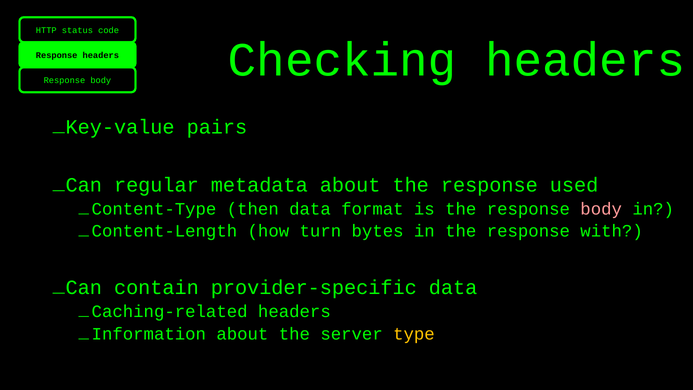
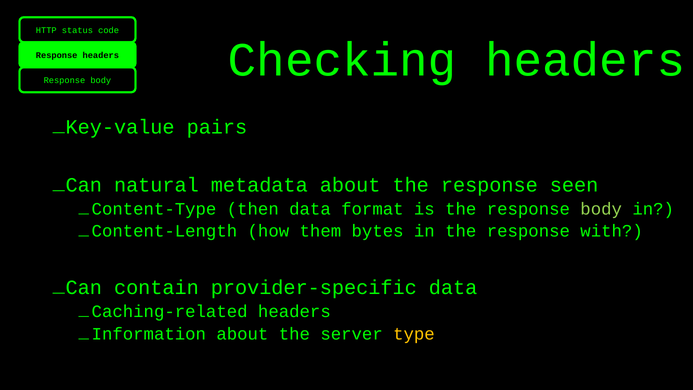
regular: regular -> natural (156, 185)
used: used -> seen (574, 185)
body colour: pink -> light green (601, 209)
turn: turn -> them (320, 231)
